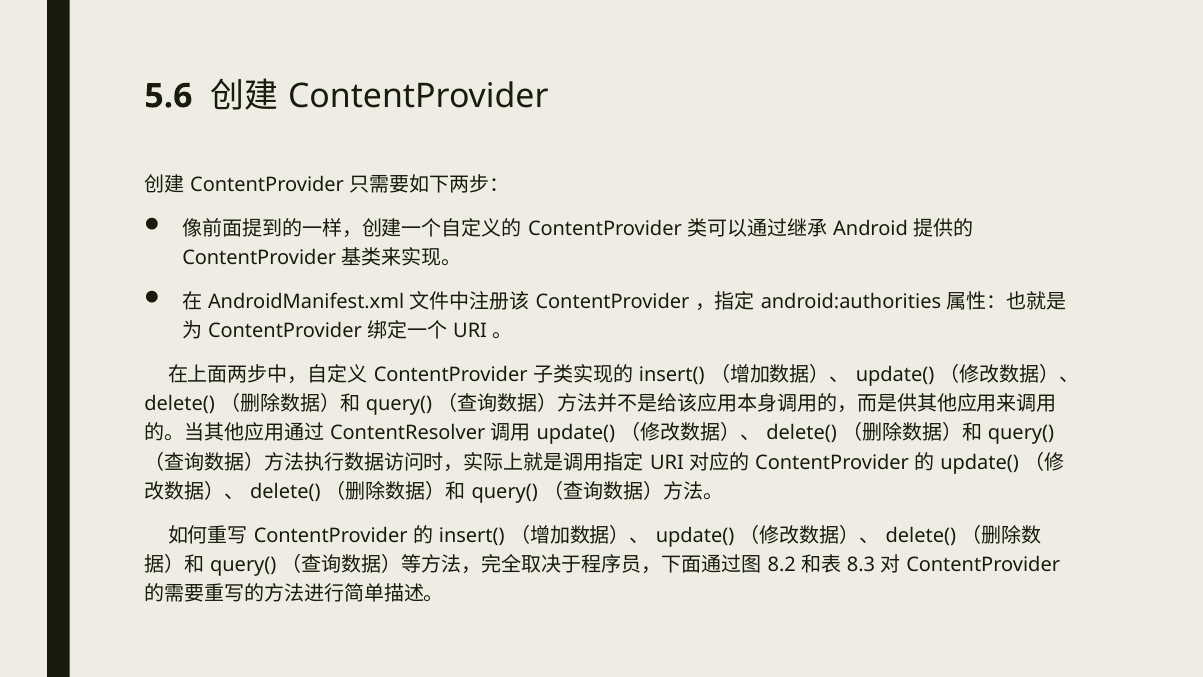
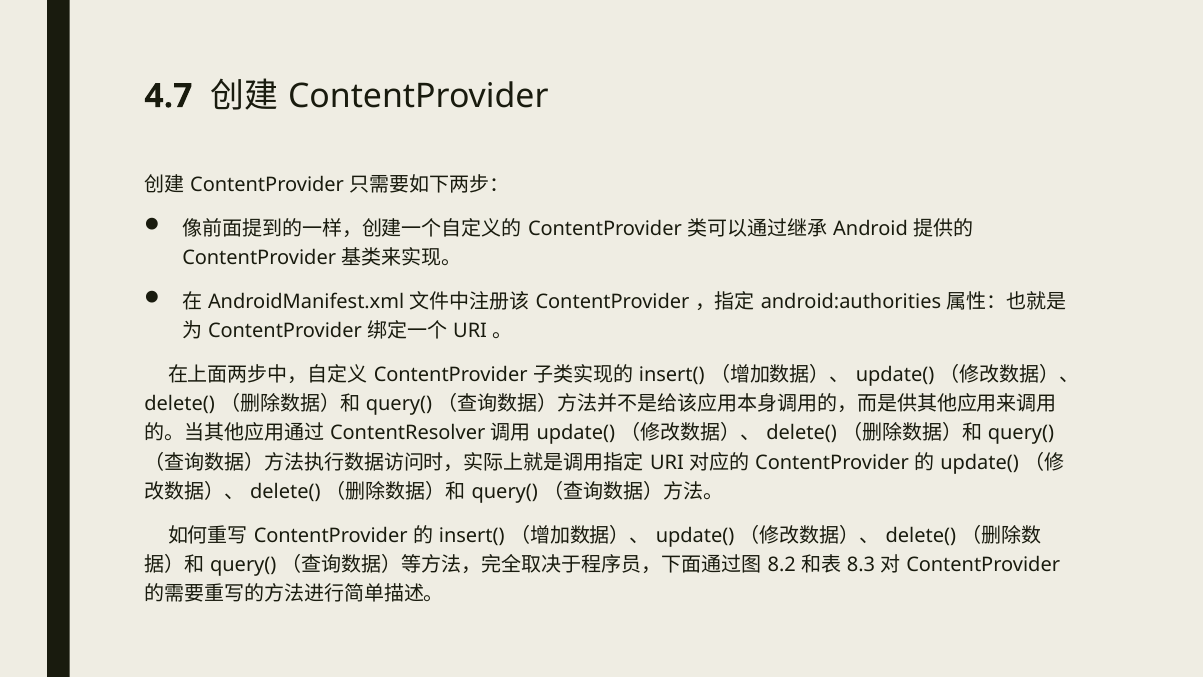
5.6: 5.6 -> 4.7 (168, 96)
